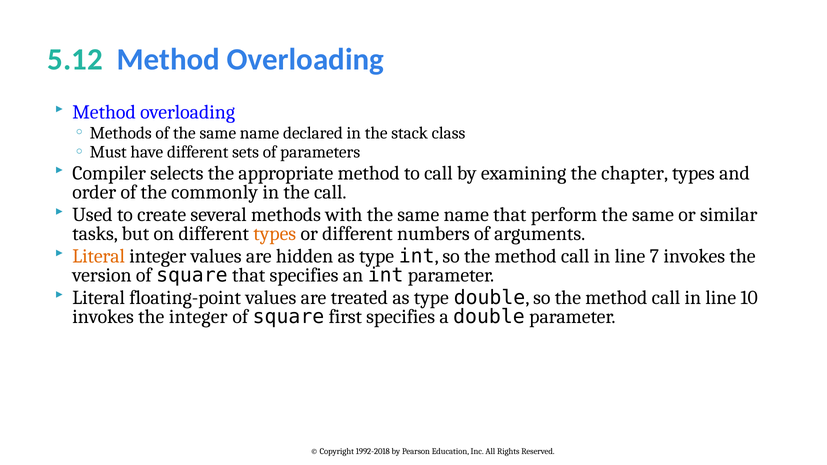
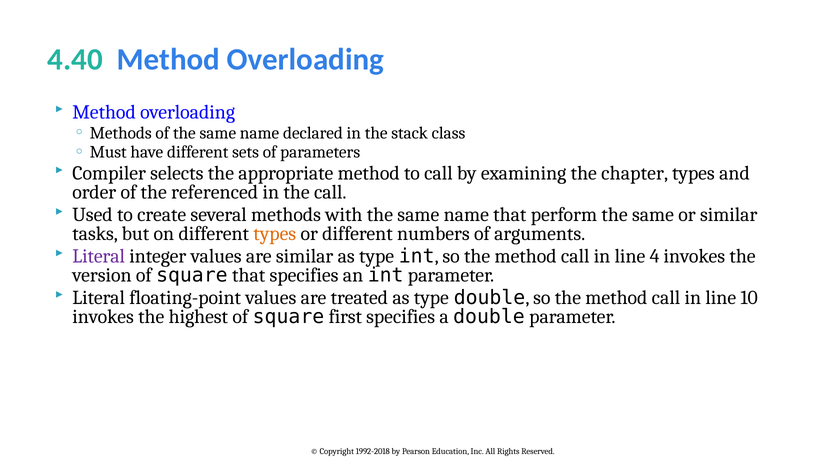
5.12: 5.12 -> 4.40 (75, 60)
commonly: commonly -> referenced (215, 192)
Literal colour: orange -> purple (99, 256)
are hidden: hidden -> similar (305, 256)
7: 7 -> 4 (655, 256)
the integer: integer -> highest (198, 317)
